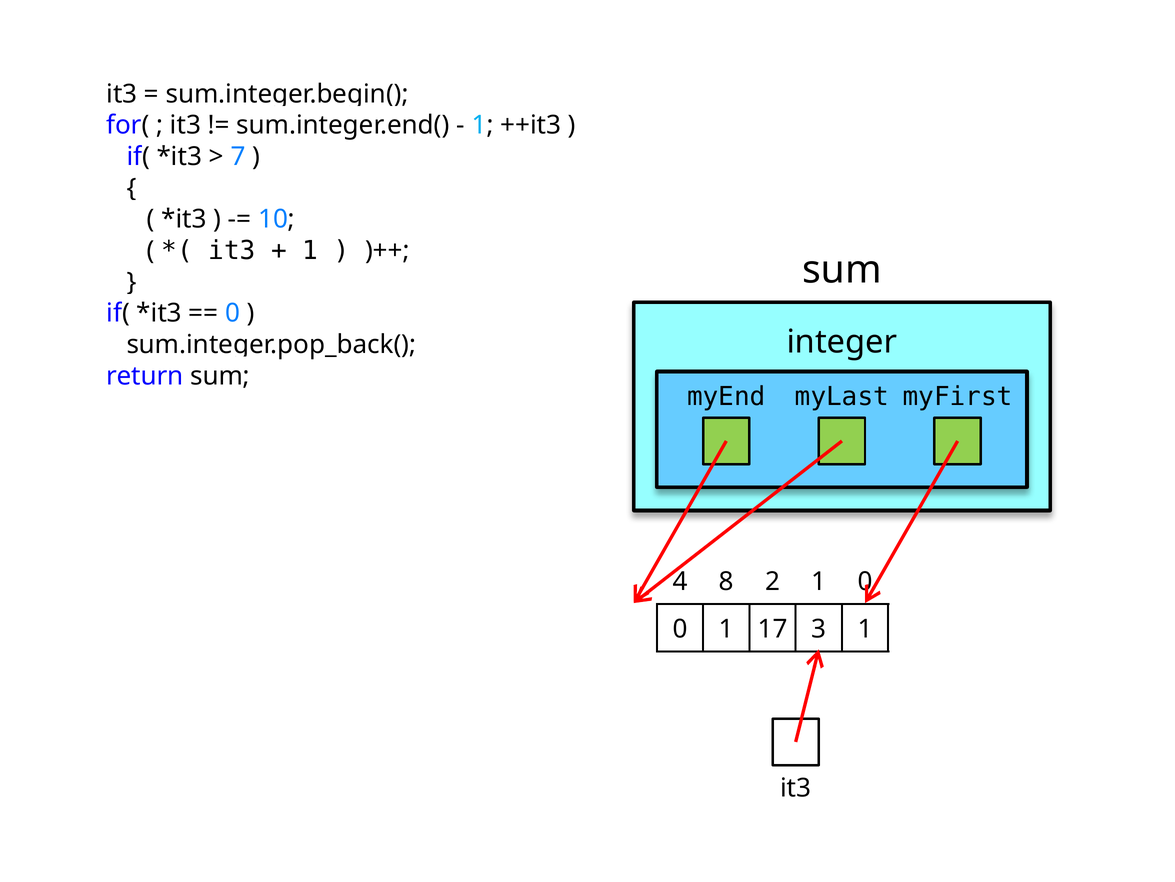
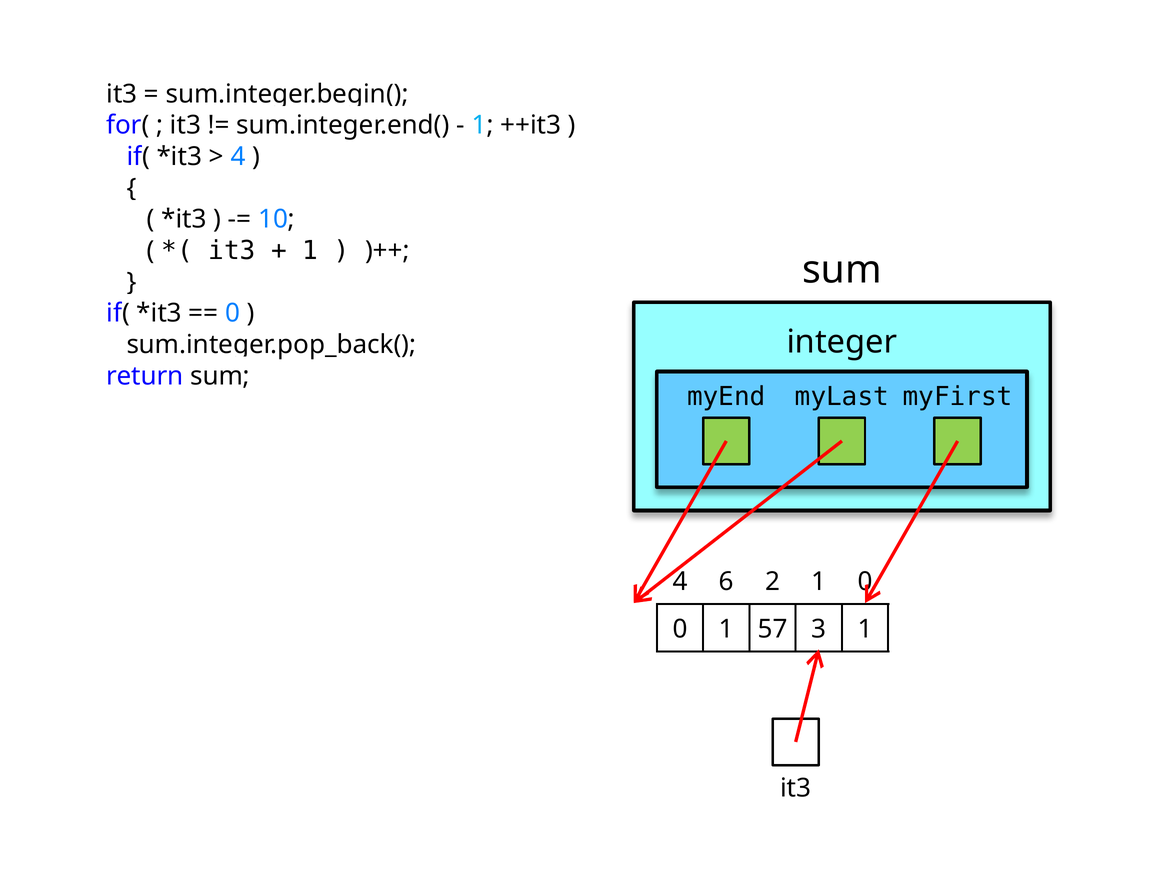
7: 7 -> 4 (238, 156)
8: 8 -> 6 (726, 581)
17: 17 -> 57 (773, 629)
